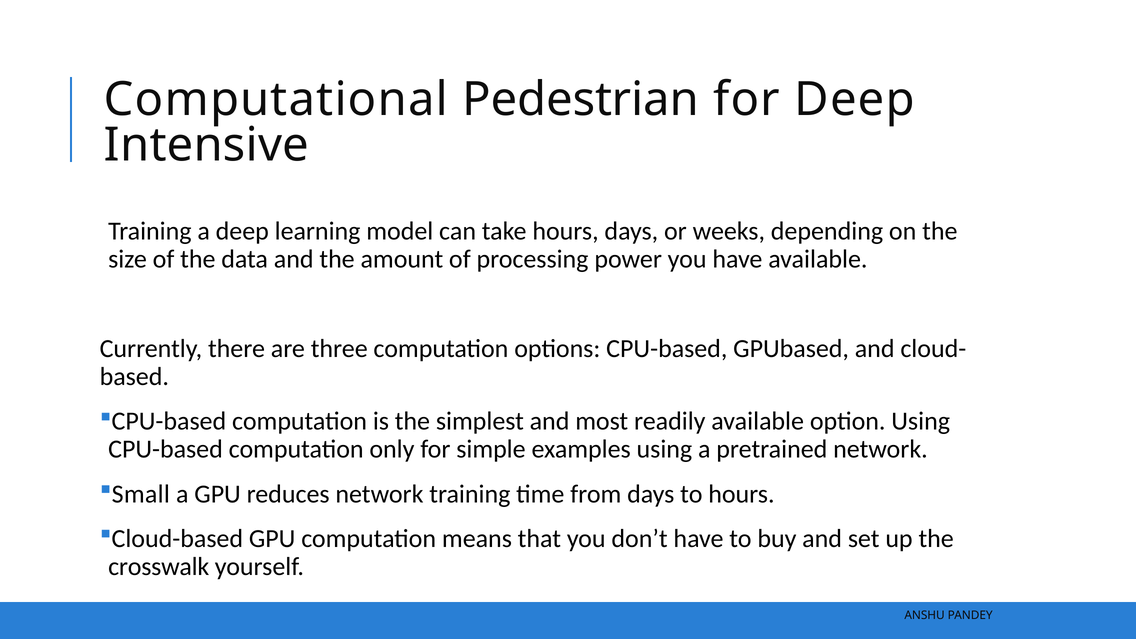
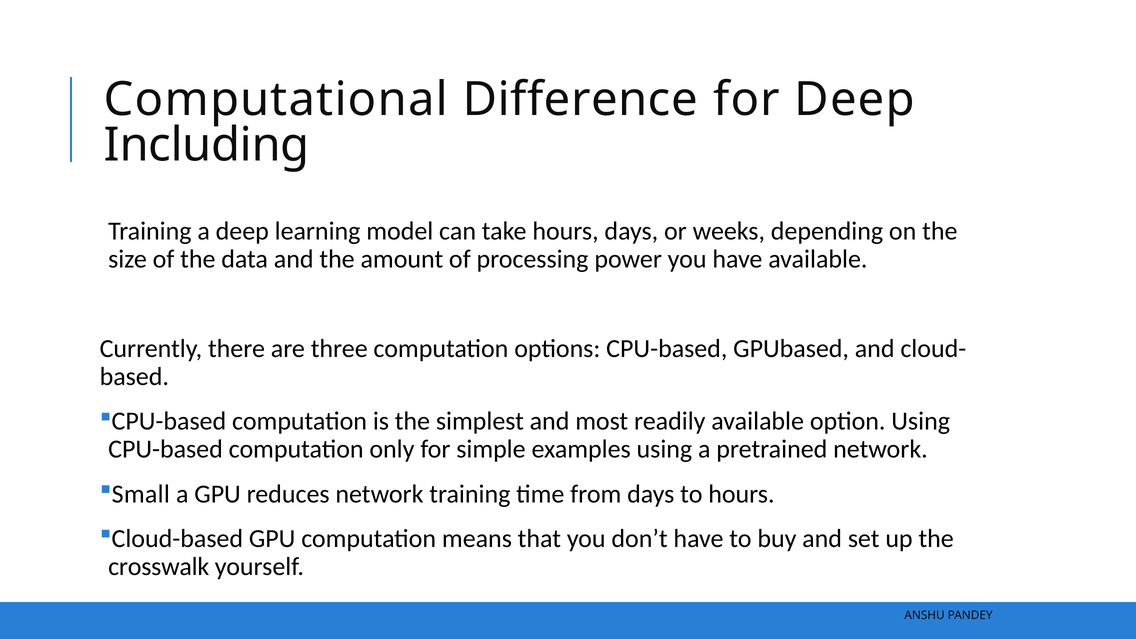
Pedestrian: Pedestrian -> Difference (580, 100)
Intensive: Intensive -> Including (207, 145)
